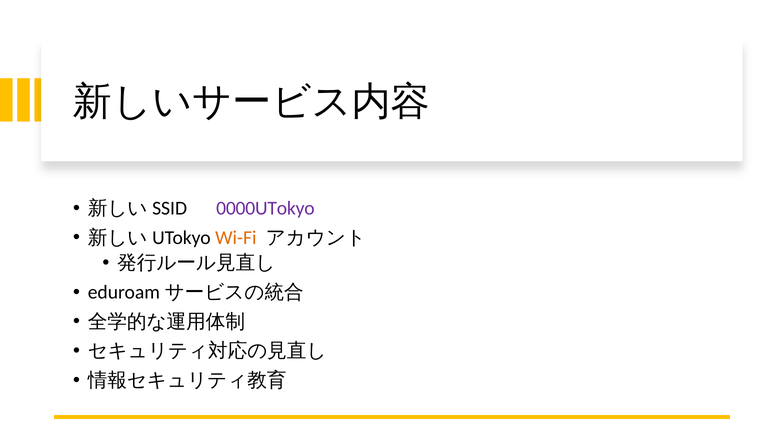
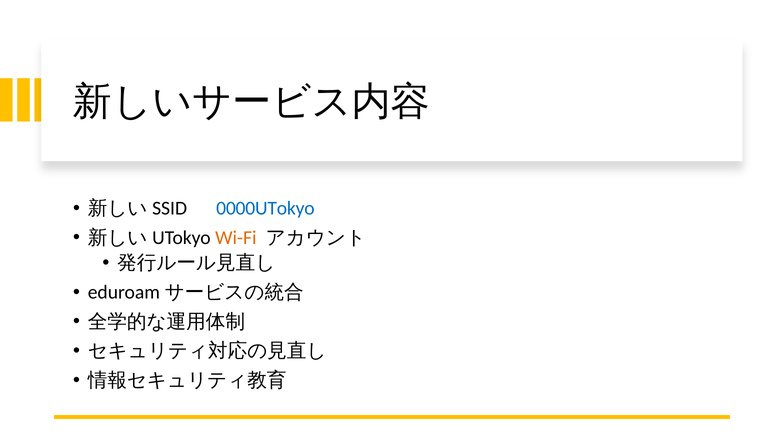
0000UTokyo colour: purple -> blue (265, 208)
